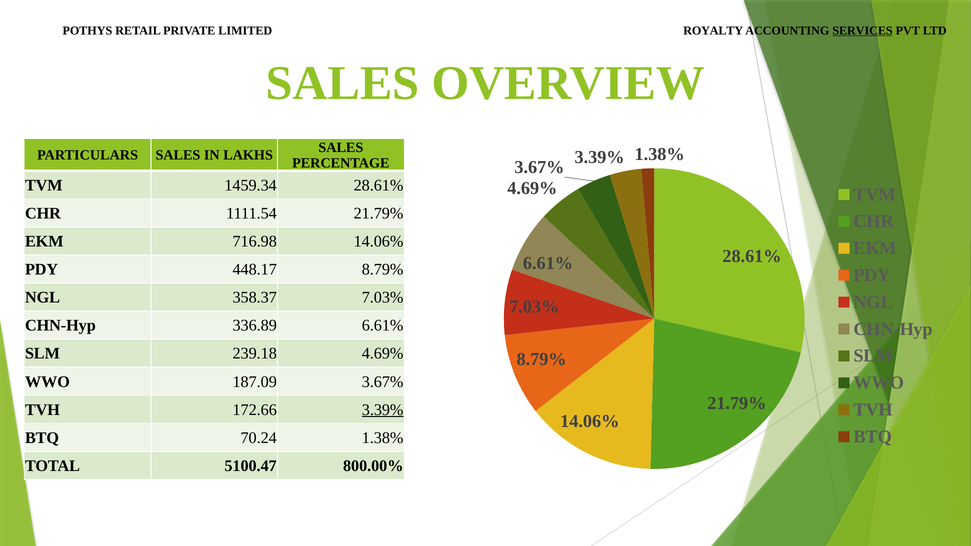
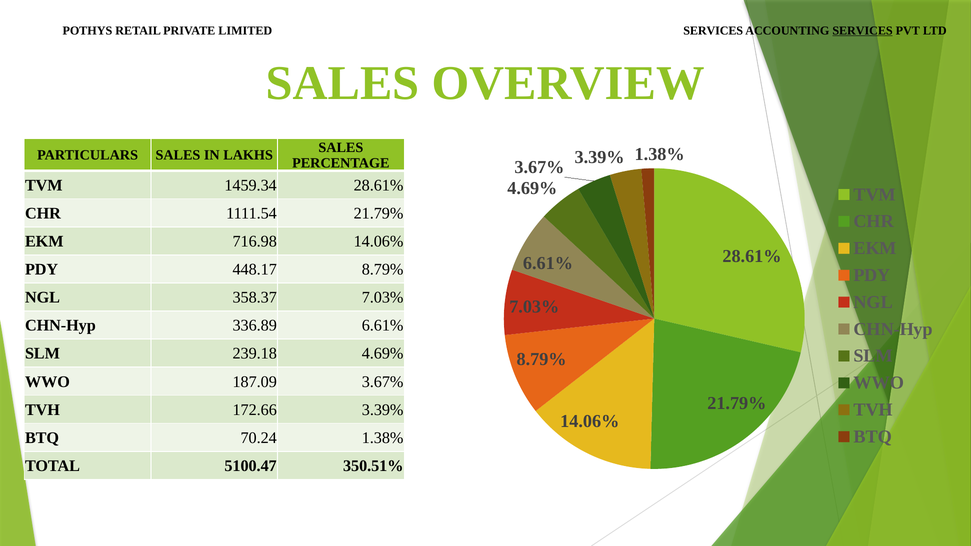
LIMITED ROYALTY: ROYALTY -> SERVICES (713, 31)
3.39% underline: present -> none (383, 410)
800.00%: 800.00% -> 350.51% (373, 466)
